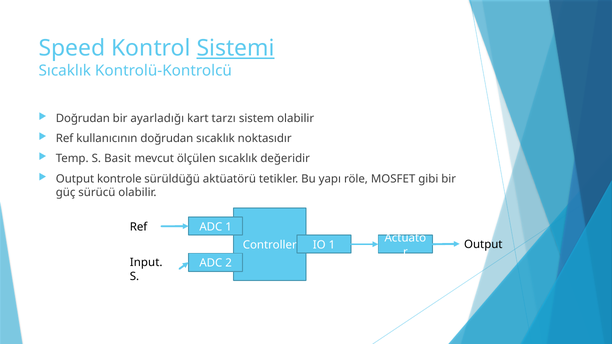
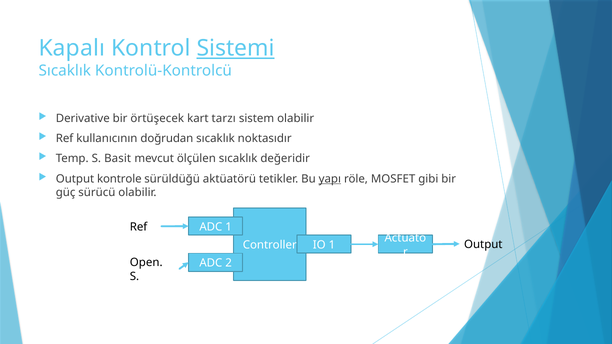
Speed: Speed -> Kapalı (72, 48)
Doğrudan: Doğrudan -> Derivative (83, 118)
ayarladığı: ayarladığı -> örtüşecek (157, 118)
yapı underline: none -> present (330, 179)
Input: Input -> Open (146, 263)
